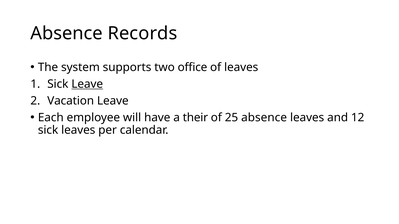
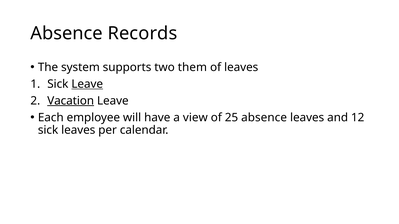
office: office -> them (192, 67)
Vacation underline: none -> present (71, 101)
their: their -> view (195, 118)
